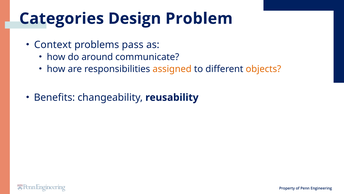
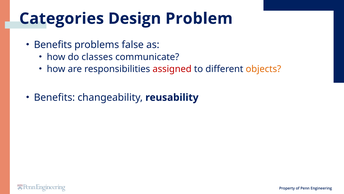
Context: Context -> Benefits (53, 45)
pass: pass -> false (133, 45)
around: around -> classes (97, 57)
assigned colour: orange -> red (172, 69)
